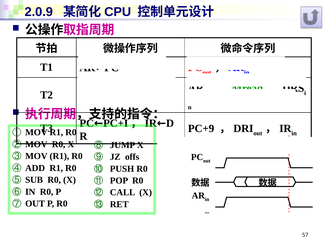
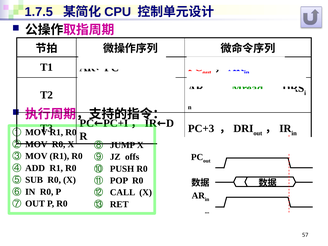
2.0.9: 2.0.9 -> 1.7.5 (39, 12)
PC+9: PC+9 -> PC+3 (201, 129)
